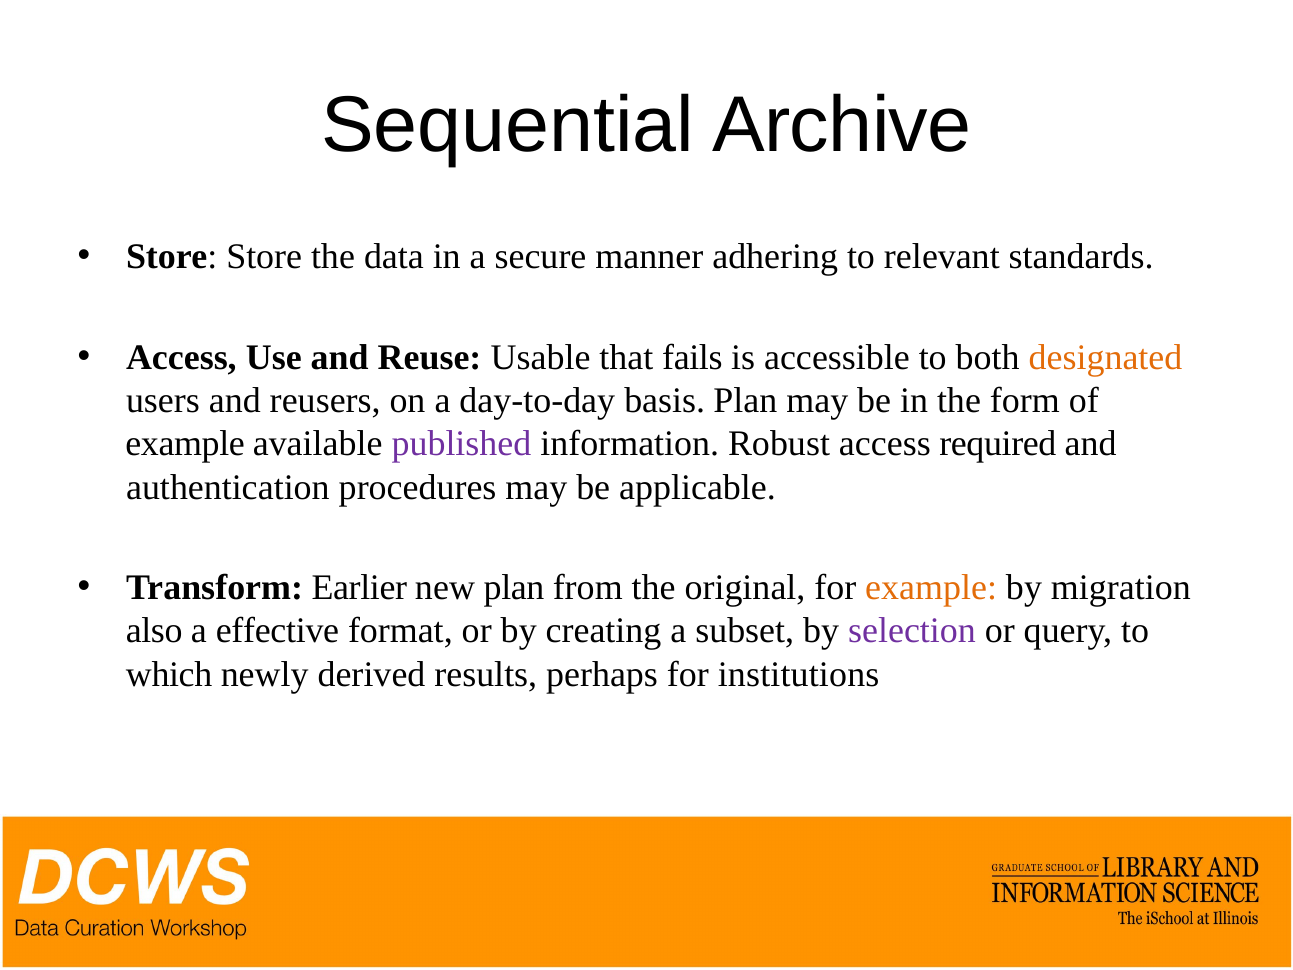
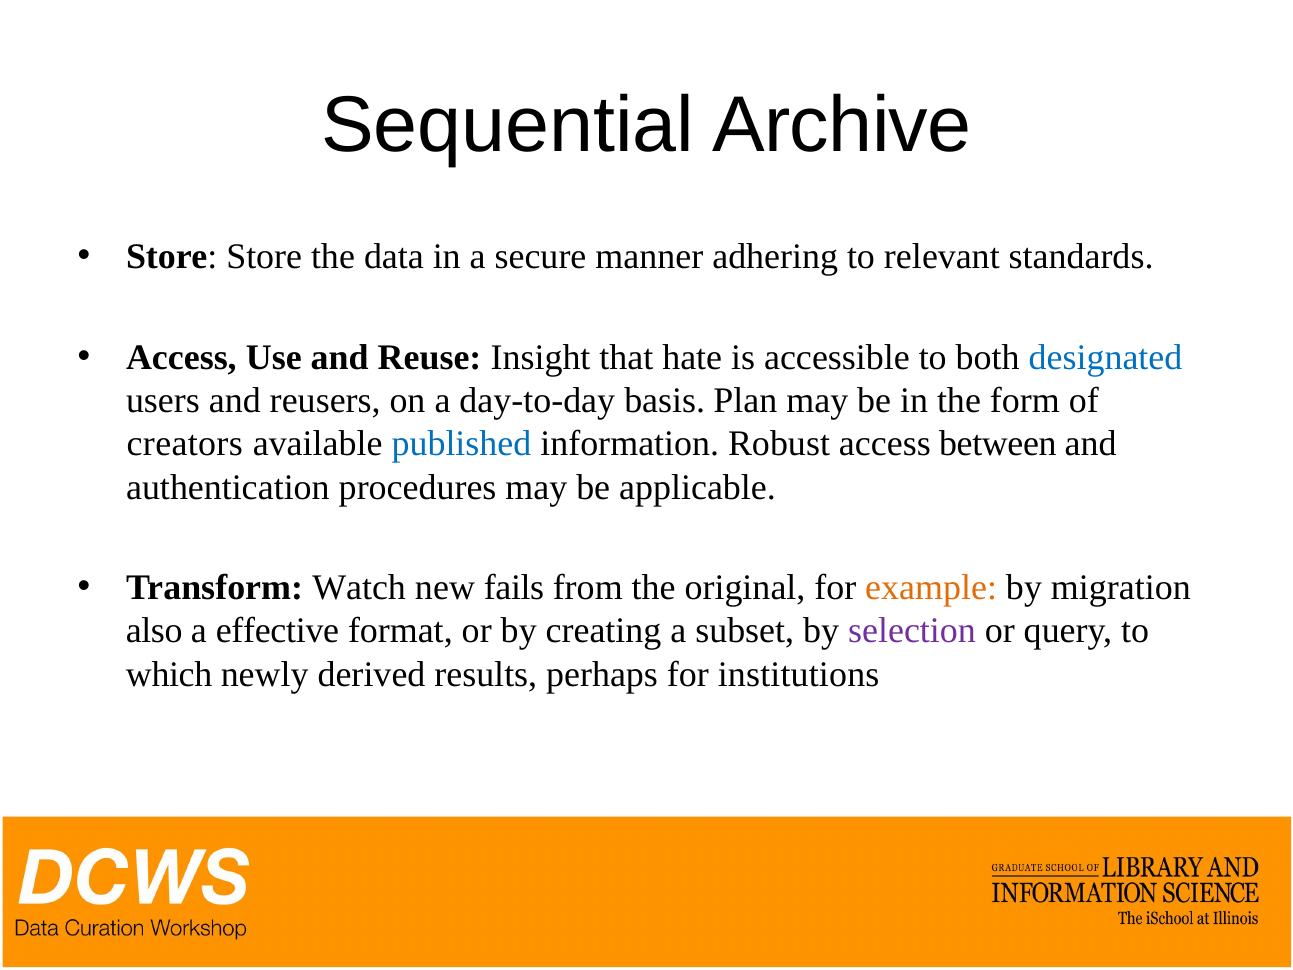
Usable: Usable -> Insight (541, 358)
fails: fails -> hate (692, 358)
designated colour: orange -> blue (1105, 358)
example: example -> creators (185, 444)
published colour: purple -> blue (461, 444)
required: required -> between (998, 444)
Earlier: Earlier -> Watch (359, 588)
new plan: plan -> fails (514, 588)
